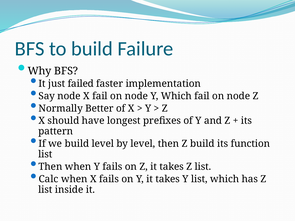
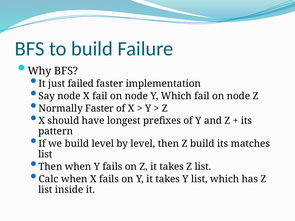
Normally Better: Better -> Faster (100, 109)
function: function -> matches (250, 144)
